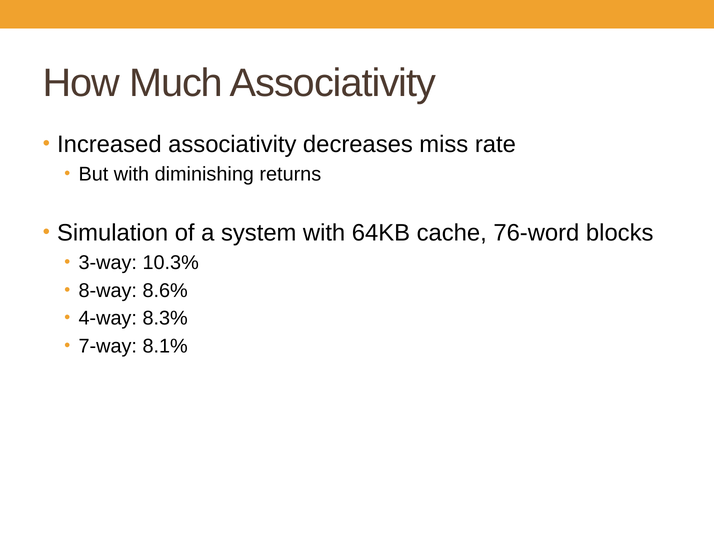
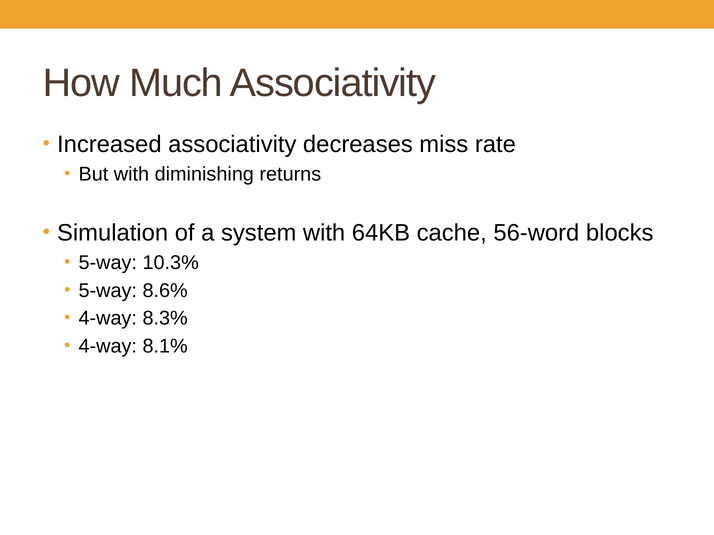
76-word: 76-word -> 56-word (536, 233)
3-way: 3-way -> 5-way (108, 263)
8-way: 8-way -> 5-way (108, 291)
7-way: 7-way -> 4-way (108, 347)
